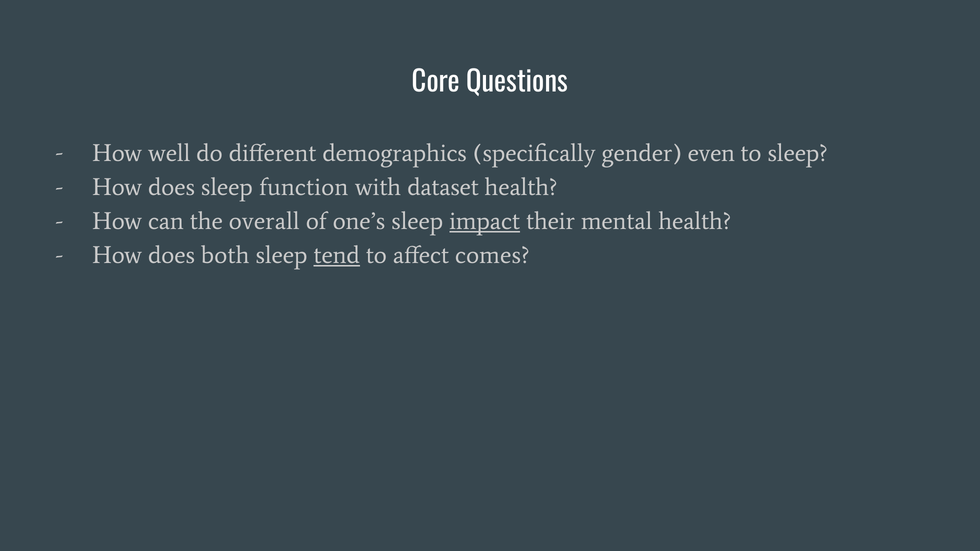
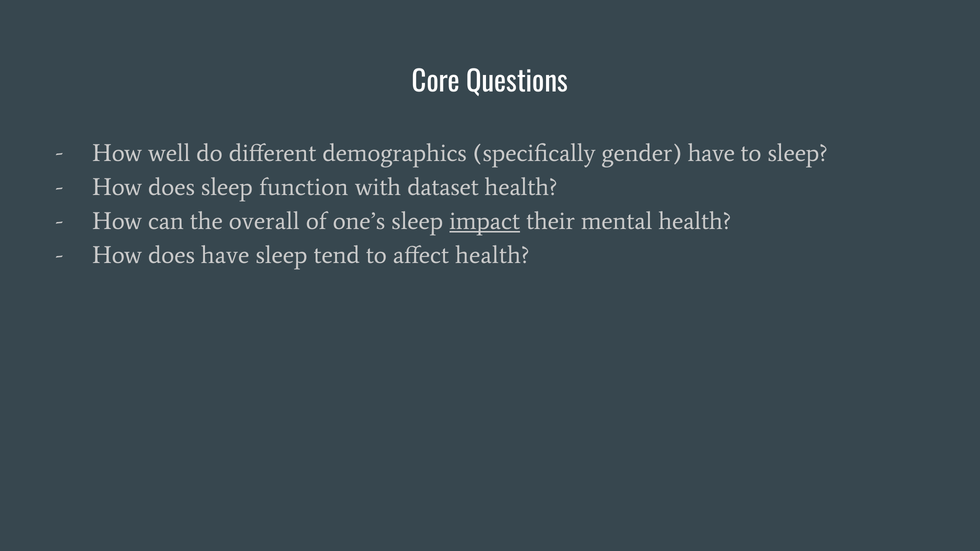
gender even: even -> have (711, 153)
does both: both -> have (225, 255)
tend underline: present -> none (337, 255)
affect comes: comes -> health (492, 255)
